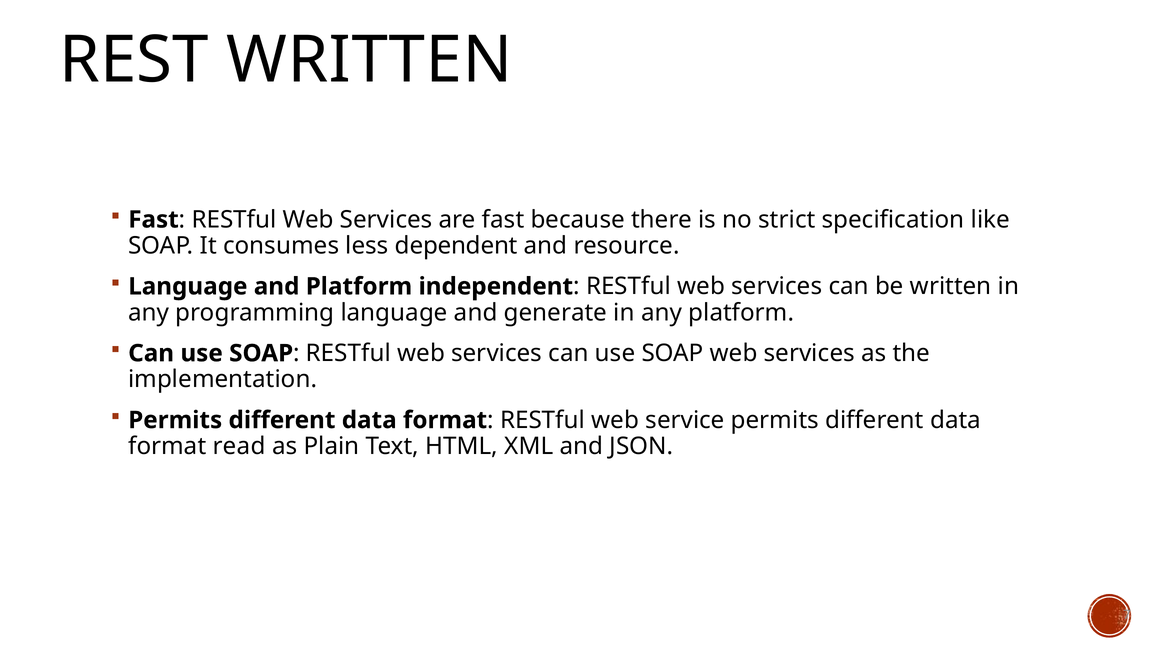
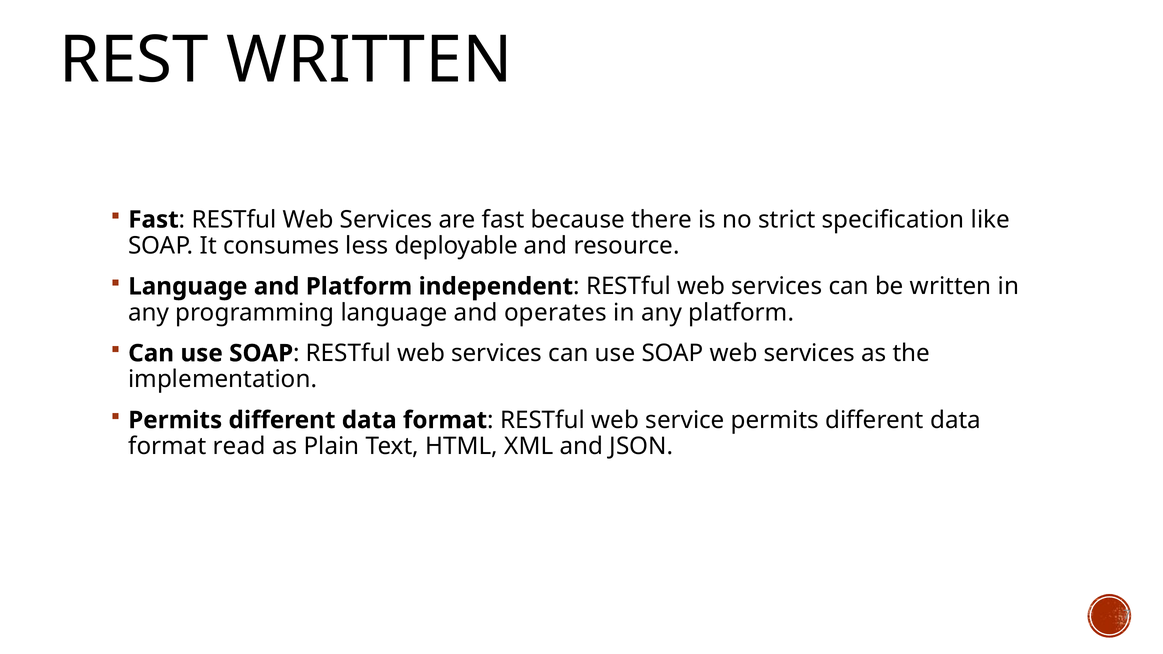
dependent: dependent -> deployable (456, 246)
generate: generate -> operates (555, 313)
